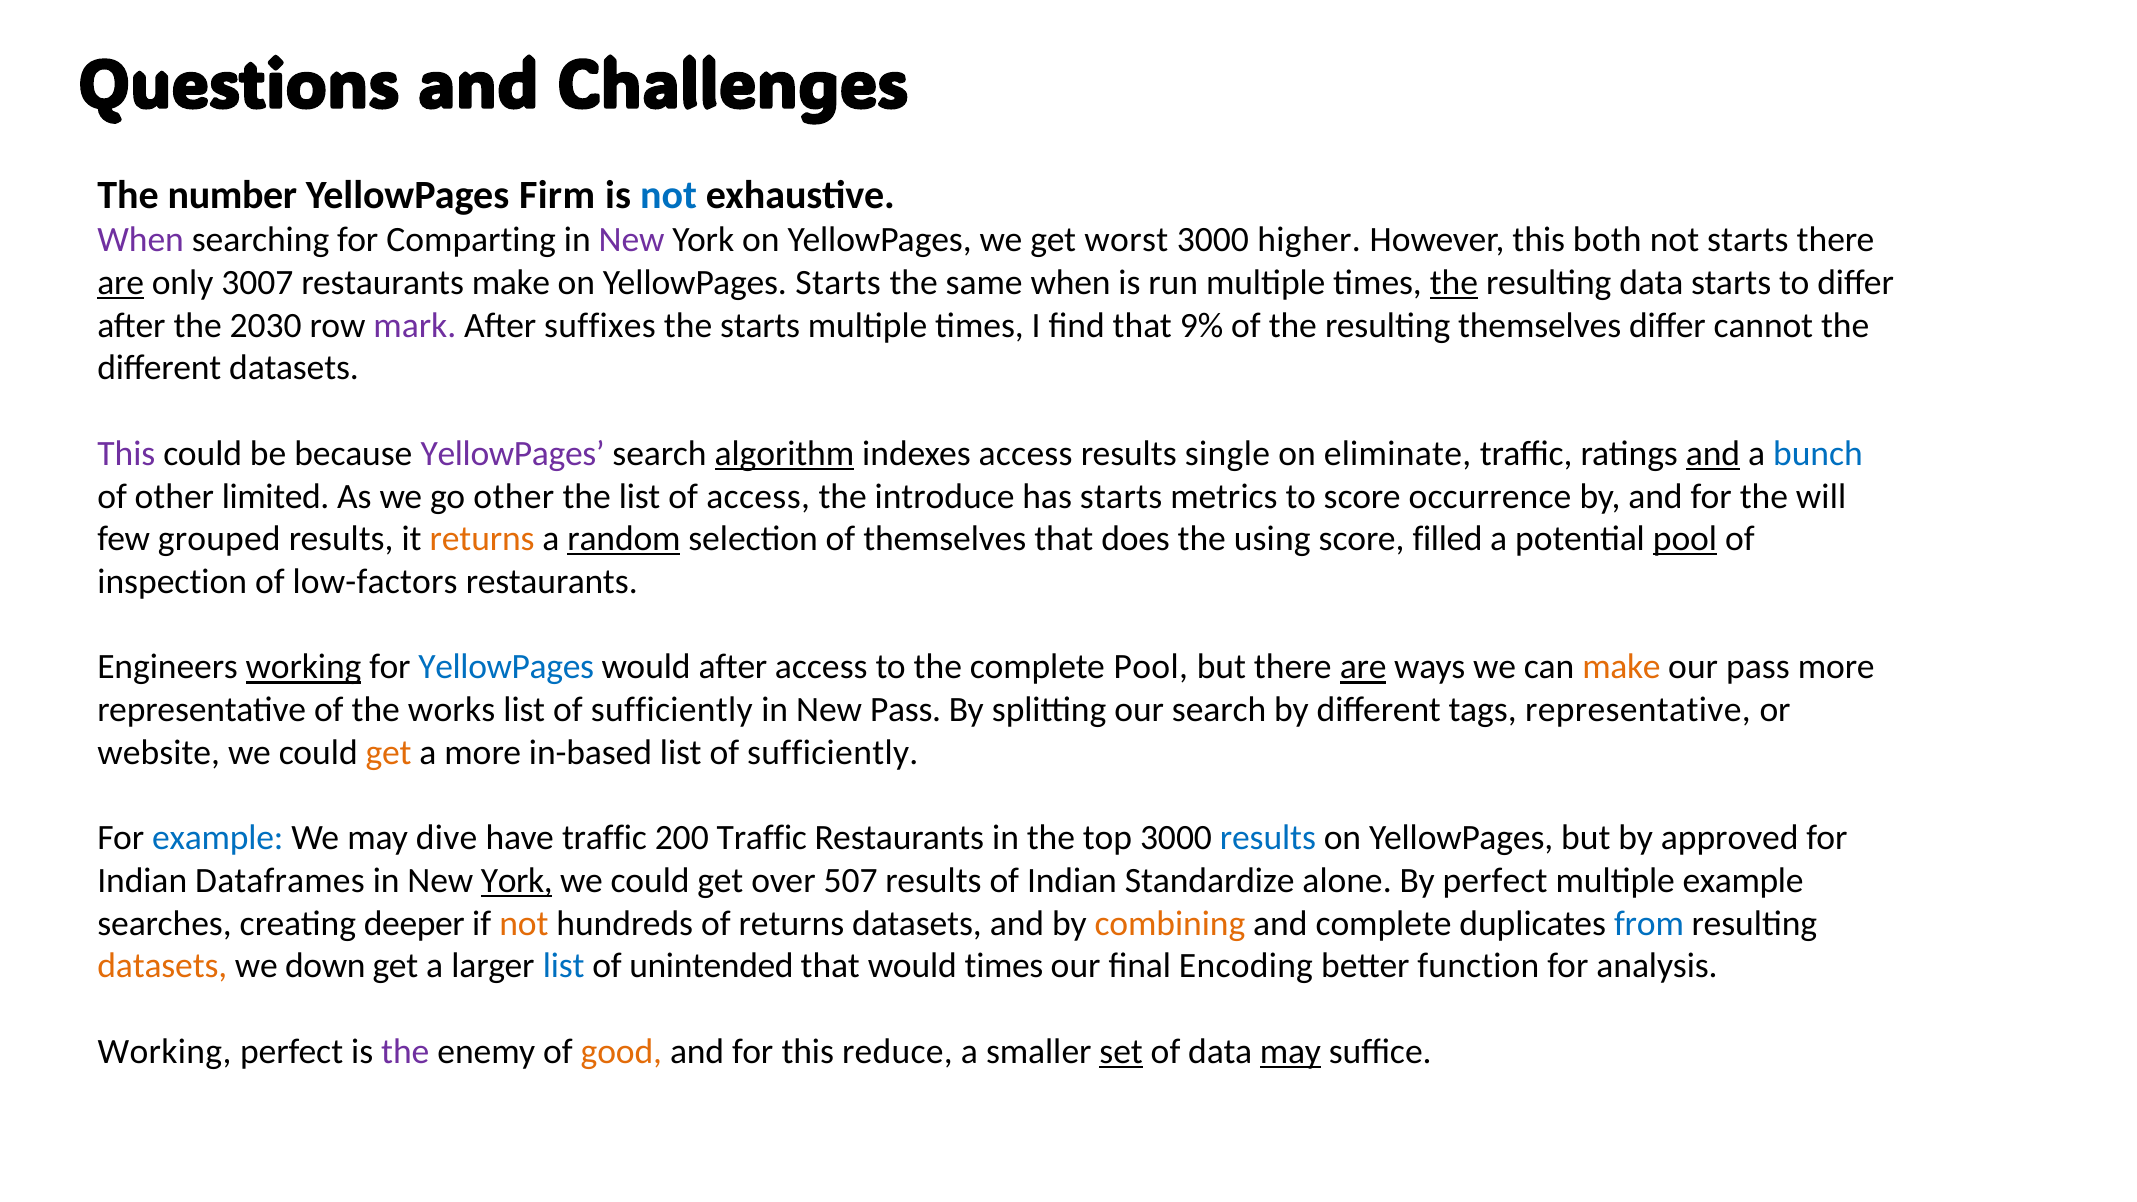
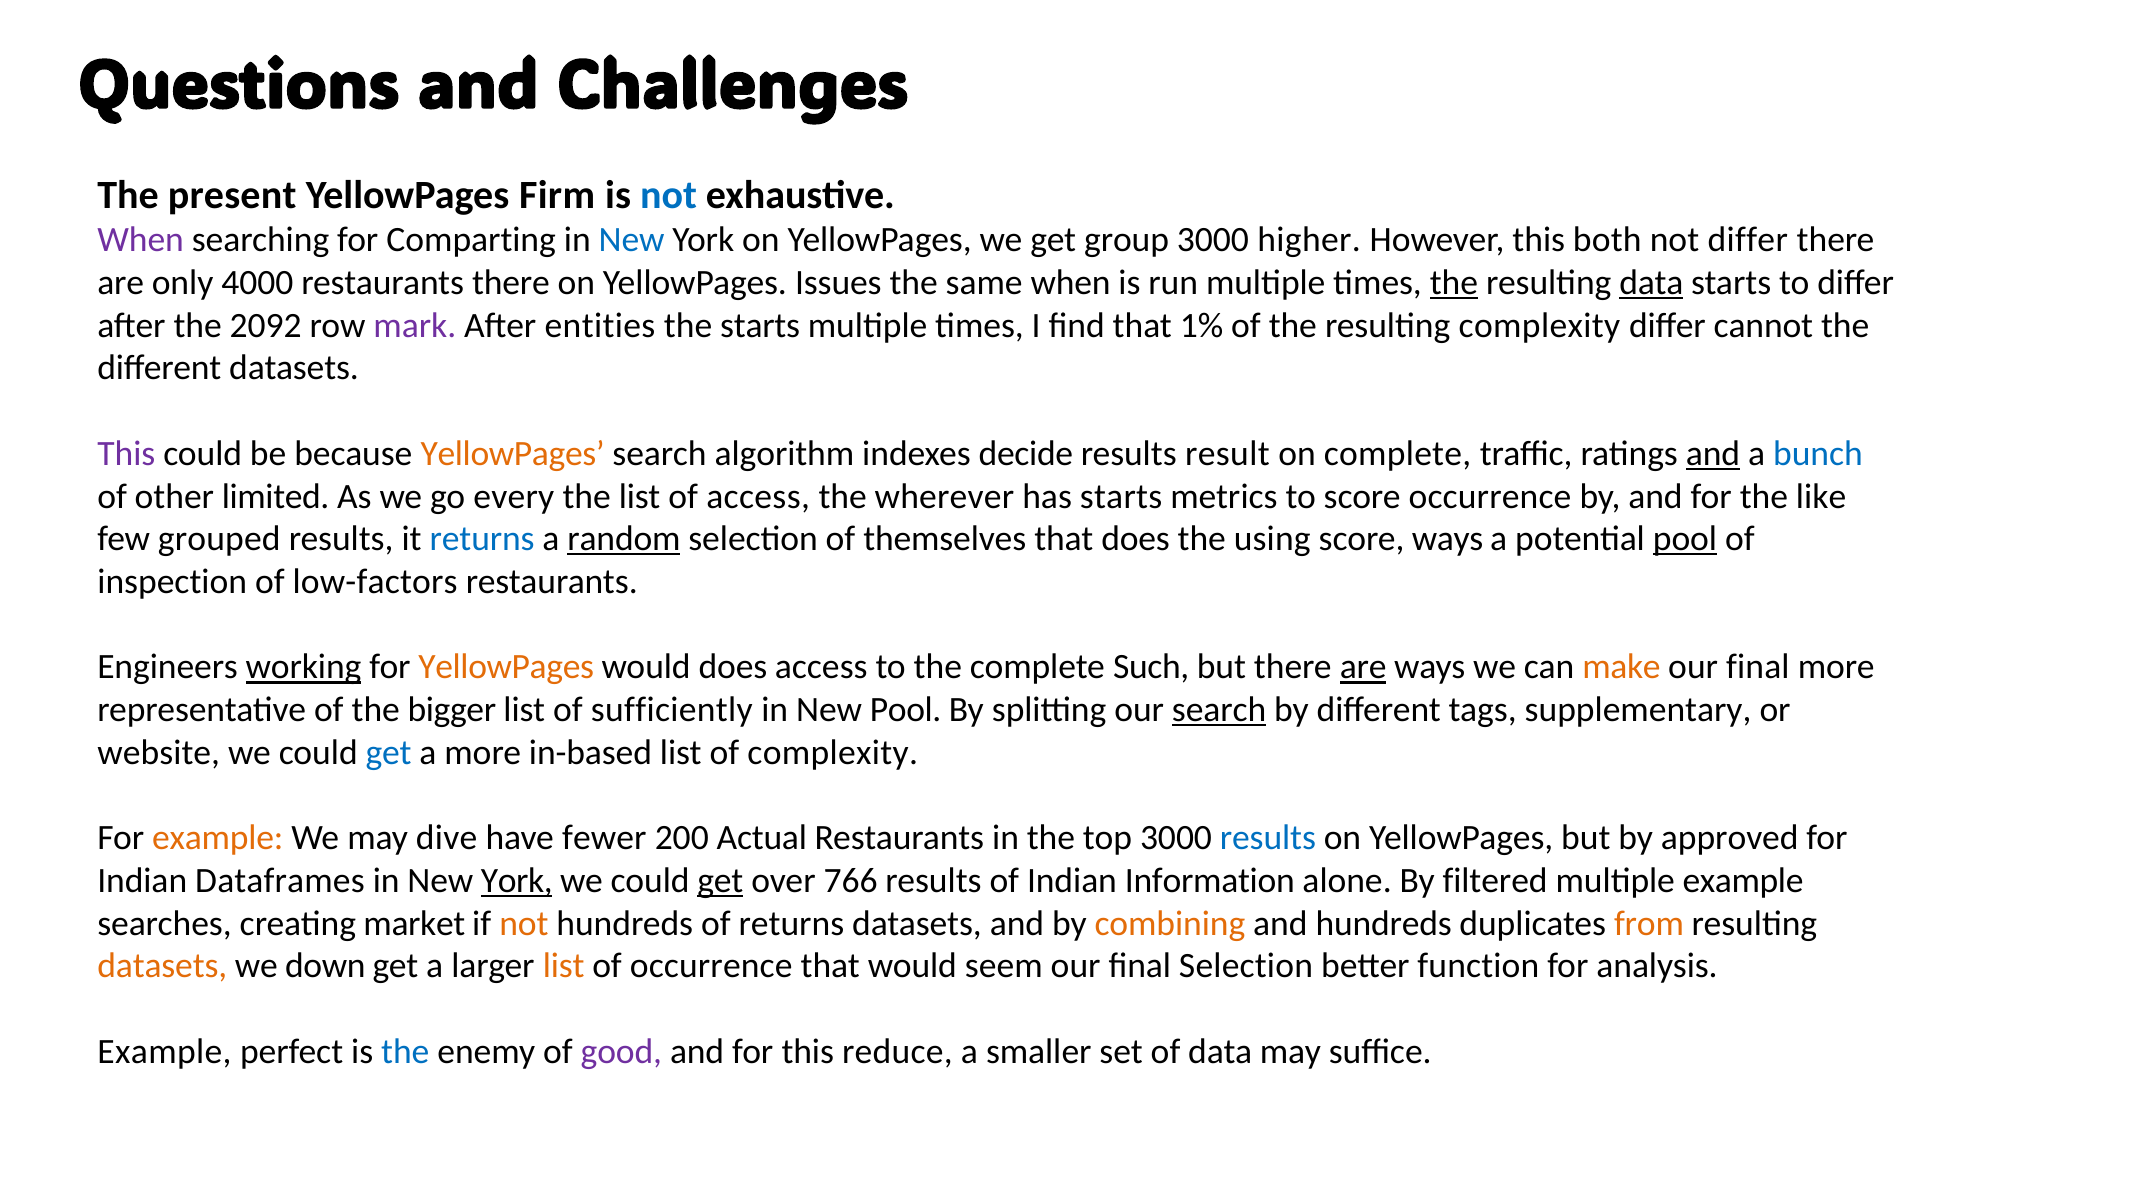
number: number -> present (232, 195)
New colour: purple -> blue (632, 240)
worst: worst -> group (1127, 240)
not starts: starts -> differ (1748, 240)
are underline: present -> none (121, 283)
3007: 3007 -> 4000 (257, 283)
restaurants make: make -> there (511, 283)
YellowPages Starts: Starts -> Issues (838, 283)
data underline: none -> present (1651, 283)
2030: 2030 -> 2092 (266, 325)
suffixes: suffixes -> entities (600, 325)
9%: 9% -> 1% (1202, 325)
resulting themselves: themselves -> complexity (1539, 325)
YellowPages colour: purple -> orange (513, 454)
algorithm underline: present -> none (784, 454)
indexes access: access -> decide (1026, 454)
single: single -> result (1227, 454)
on eliminate: eliminate -> complete (1398, 454)
go other: other -> every (514, 496)
introduce: introduce -> wherever (944, 496)
will: will -> like (1821, 496)
returns colour: orange -> blue (482, 539)
score filled: filled -> ways (1448, 539)
YellowPages colour: blue -> orange (506, 667)
would after: after -> does (733, 667)
complete Pool: Pool -> Such (1151, 667)
pass: pass -> final (1758, 667)
works: works -> bigger (452, 710)
New Pass: Pass -> Pool (906, 710)
search underline: none -> present (1219, 710)
tags representative: representative -> supplementary (1638, 710)
get colour: orange -> blue (389, 753)
sufficiently: sufficiently -> complexity (833, 753)
example colour: blue -> orange (218, 838)
have traffic: traffic -> fewer (604, 838)
200 Traffic: Traffic -> Actual (762, 838)
get underline: none -> present (720, 881)
507: 507 -> 766 (851, 881)
Standardize: Standardize -> Information (1210, 881)
By perfect: perfect -> filtered (1495, 881)
deeper: deeper -> market (414, 924)
and complete: complete -> hundreds (1384, 924)
from colour: blue -> orange (1649, 924)
list colour: blue -> orange (564, 966)
of unintended: unintended -> occurrence (711, 966)
would times: times -> seem (1004, 966)
final Encoding: Encoding -> Selection (1246, 966)
Working: Working -> Example (164, 1052)
the colour: purple -> blue (405, 1052)
good colour: orange -> purple (621, 1052)
set underline: present -> none (1121, 1052)
may underline: present -> none (1290, 1052)
